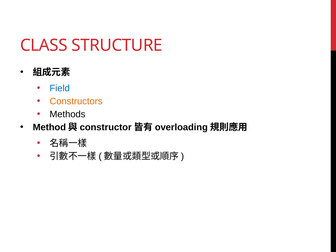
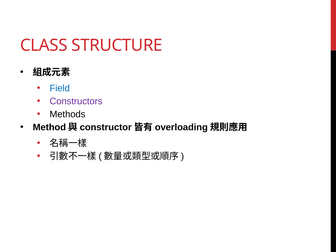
Constructors colour: orange -> purple (76, 101)
